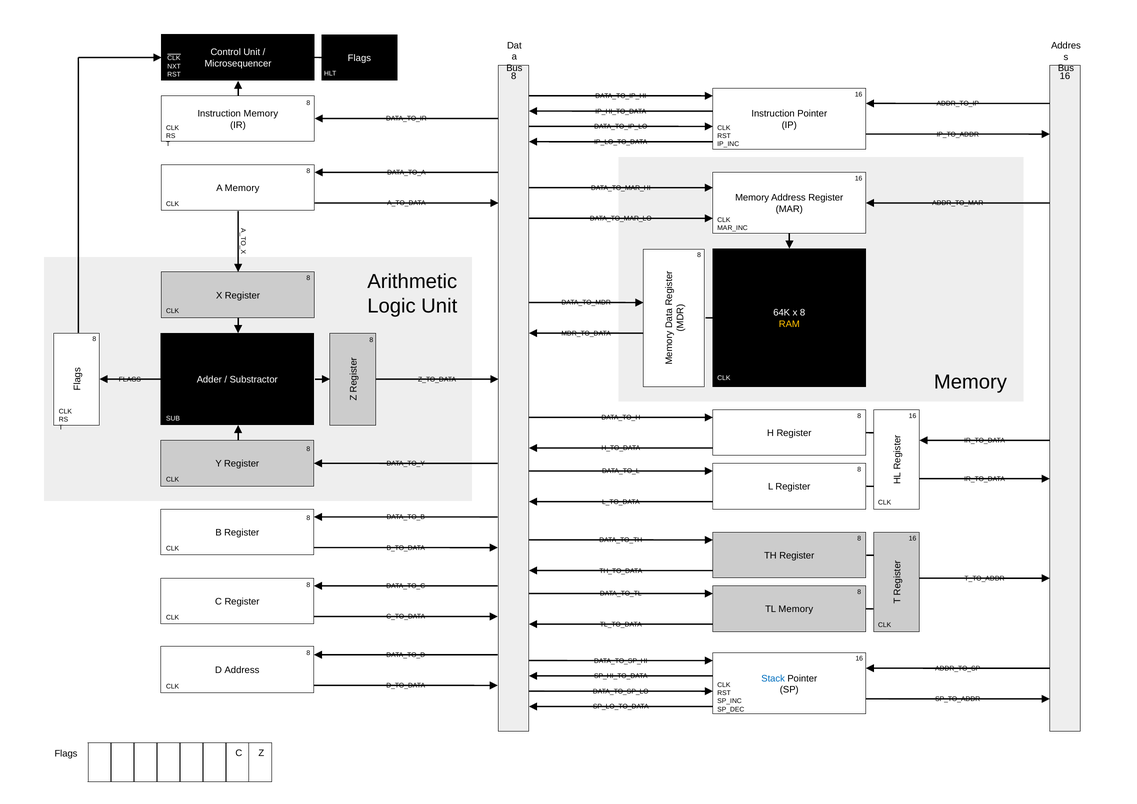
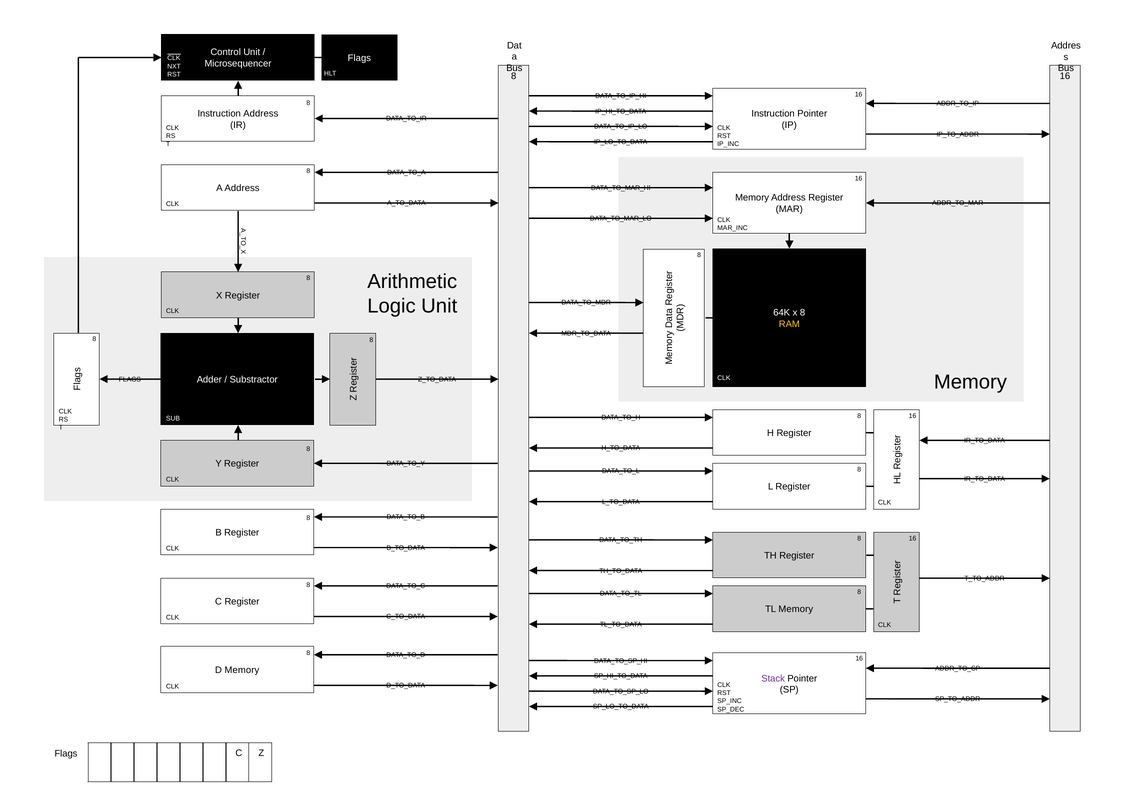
Instruction Memory: Memory -> Address (261, 114)
A Memory: Memory -> Address (242, 188)
D Address: Address -> Memory (242, 670)
Stack colour: blue -> purple (773, 678)
